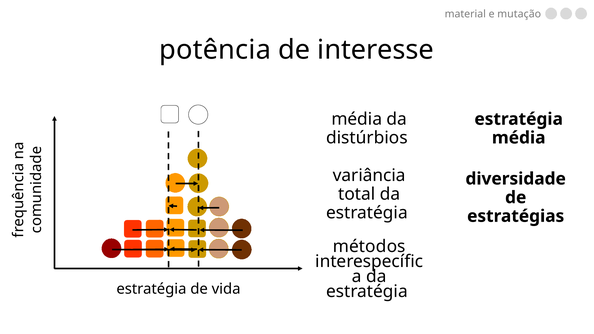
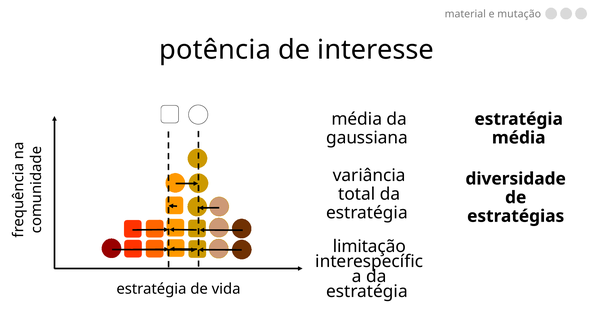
distúrbios: distúrbios -> gaussiana (367, 138)
métodos: métodos -> limitação (369, 247)
